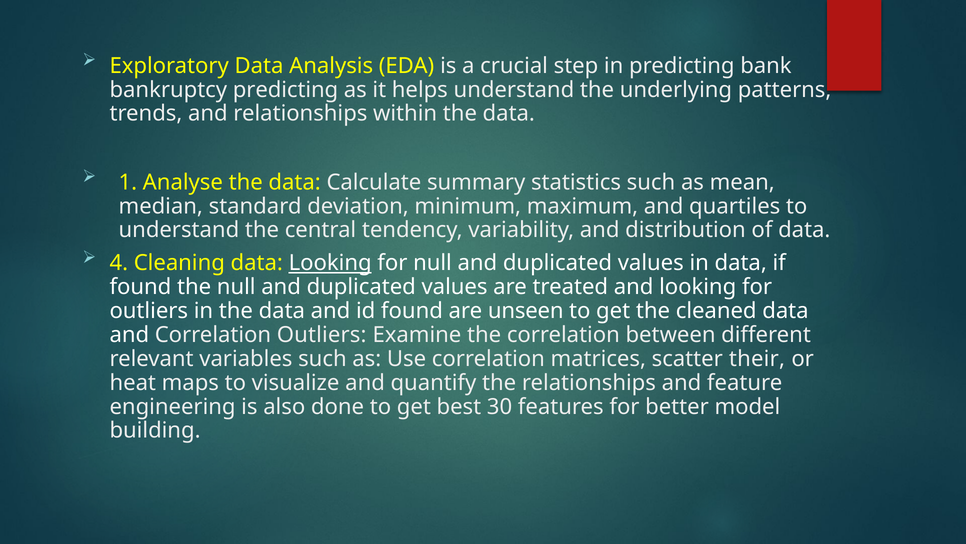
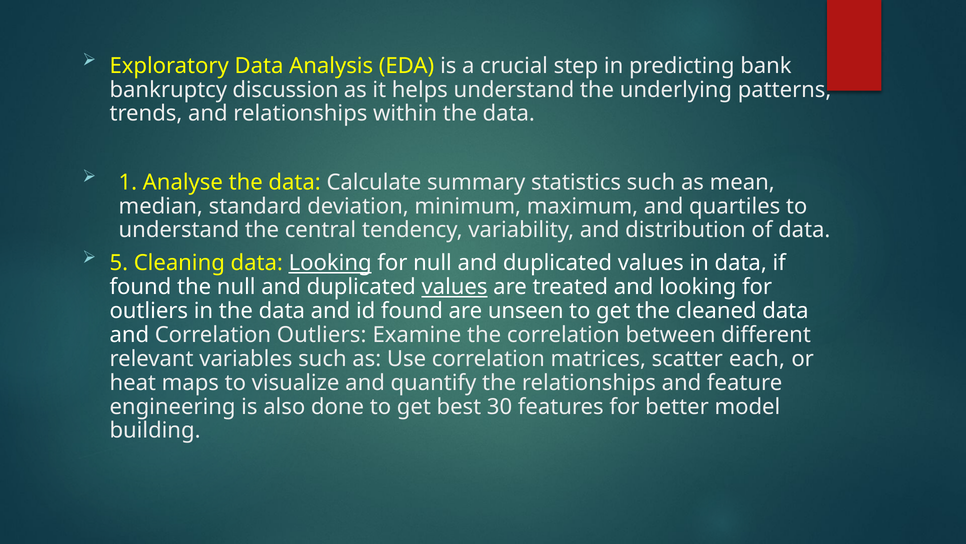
bankruptcy predicting: predicting -> discussion (286, 90)
4: 4 -> 5 (119, 263)
values underline: none -> present (455, 287)
their: their -> each (757, 358)
